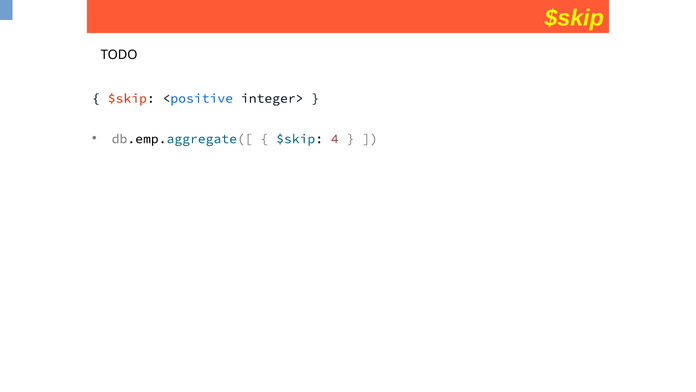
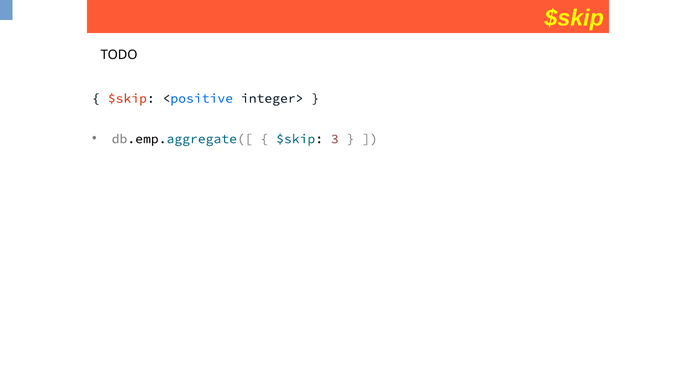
4: 4 -> 3 (335, 139)
